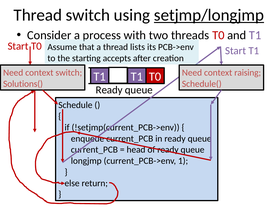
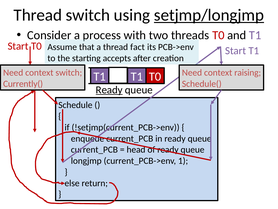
lists: lists -> fact (138, 47)
Solutions(: Solutions( -> Currently( (23, 84)
Ready underline: none -> present (109, 90)
